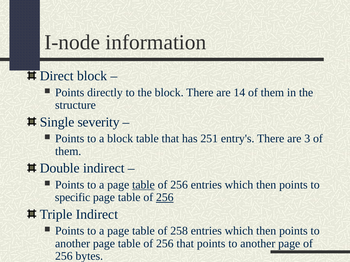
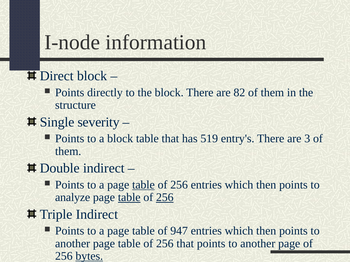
14: 14 -> 82 (239, 93)
251: 251 -> 519 (209, 139)
specific: specific -> analyze (73, 198)
table underline: none -> present (129, 198)
258: 258 -> 947 (179, 231)
bytes underline: none -> present (89, 256)
